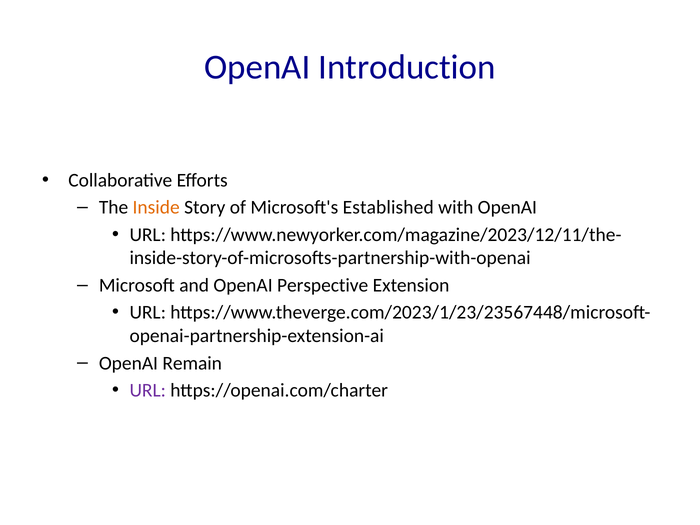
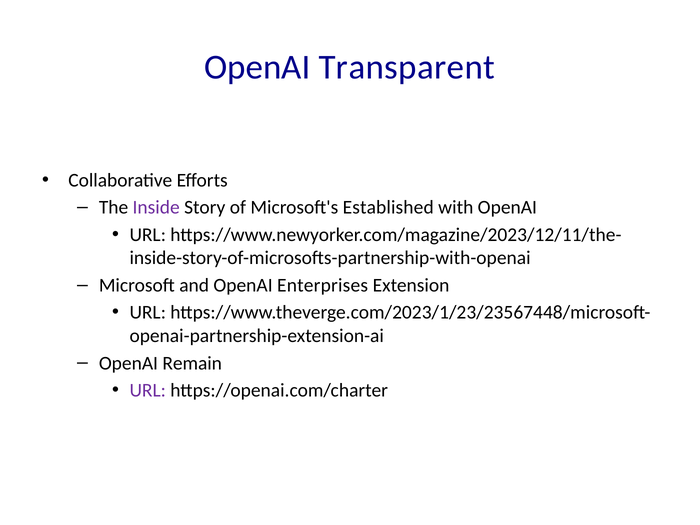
Introduction: Introduction -> Transparent (407, 67)
Inside colour: orange -> purple (156, 207)
Perspective: Perspective -> Enterprises (323, 285)
